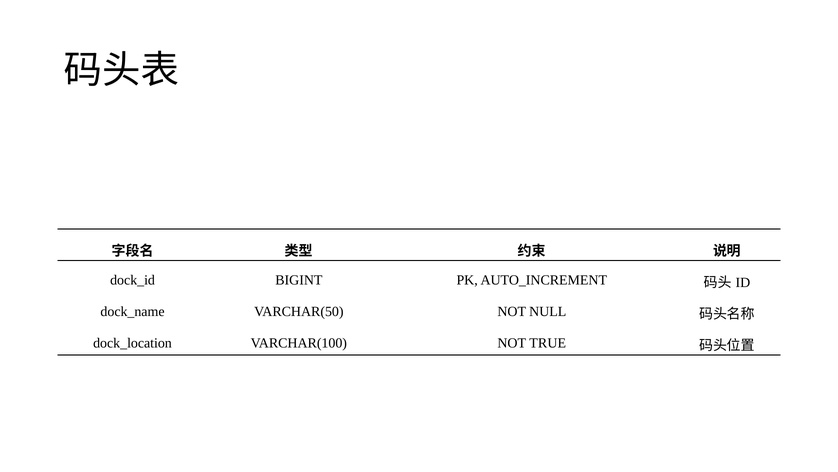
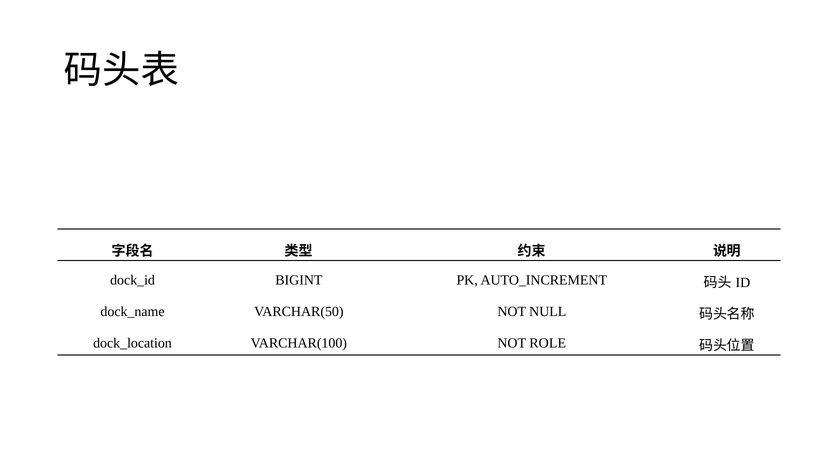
TRUE: TRUE -> ROLE (548, 343)
